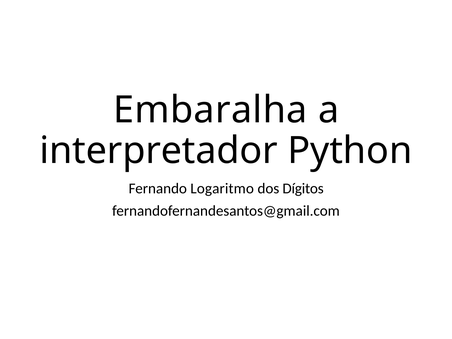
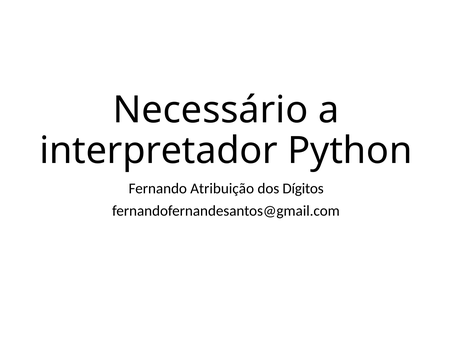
Embaralha: Embaralha -> Necessário (210, 110)
Logaritmo: Logaritmo -> Atribuição (222, 188)
